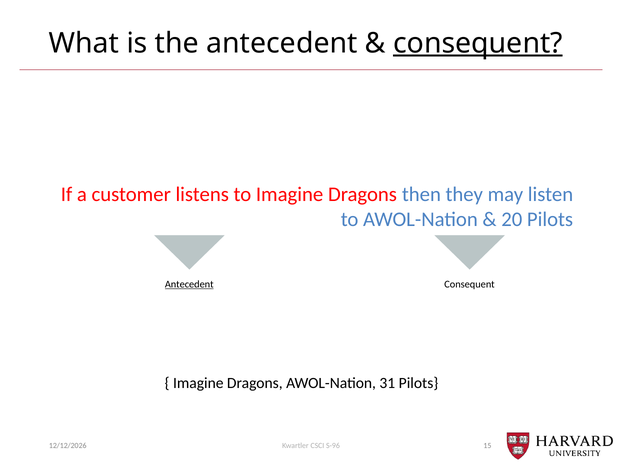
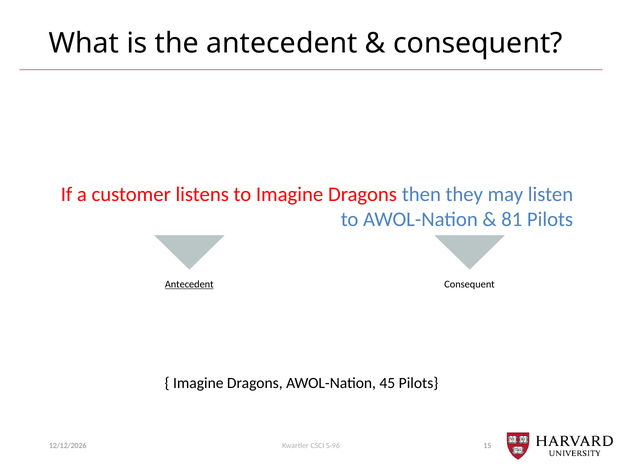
consequent underline: present -> none (478, 43)
20: 20 -> 81 (512, 219)
31: 31 -> 45 (387, 383)
